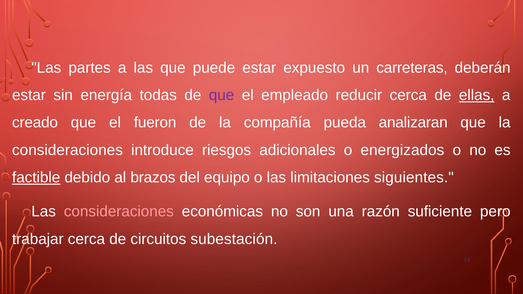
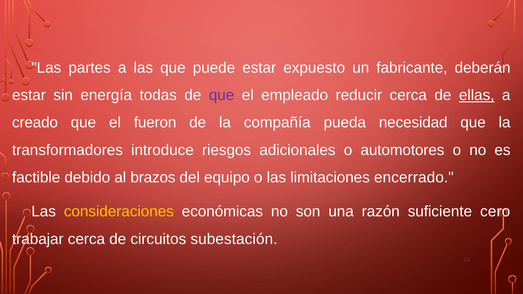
carreteras: carreteras -> fabricante (412, 68)
analizaran: analizaran -> necesidad (413, 123)
consideraciones: consideraciones -> transformadores (67, 150)
energizados: energizados -> automotores (402, 150)
factible underline: present -> none (36, 178)
siguientes: siguientes -> encerrado (414, 178)
consideraciones colour: pink -> yellow (119, 212)
pero: pero -> cero (495, 212)
